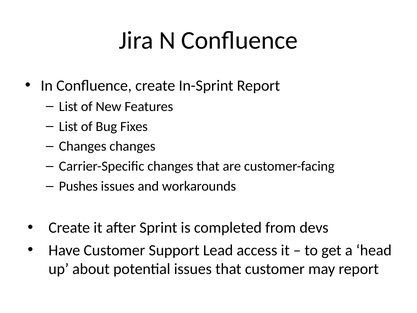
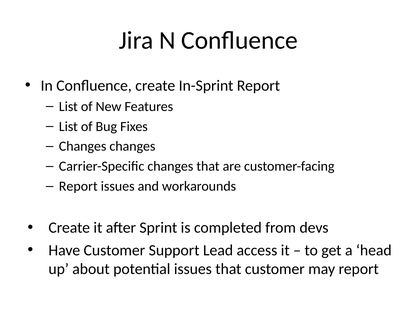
Pushes: Pushes -> Report (78, 186)
